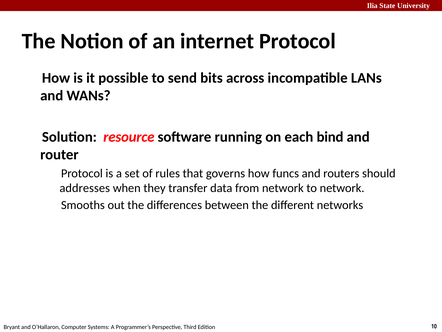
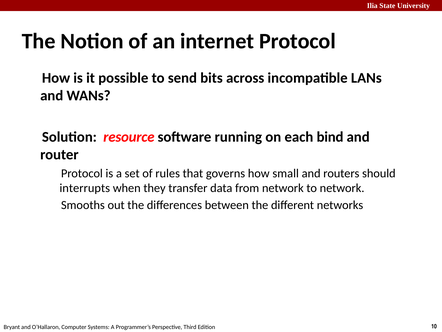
funcs: funcs -> small (286, 173)
addresses: addresses -> interrupts (85, 188)
